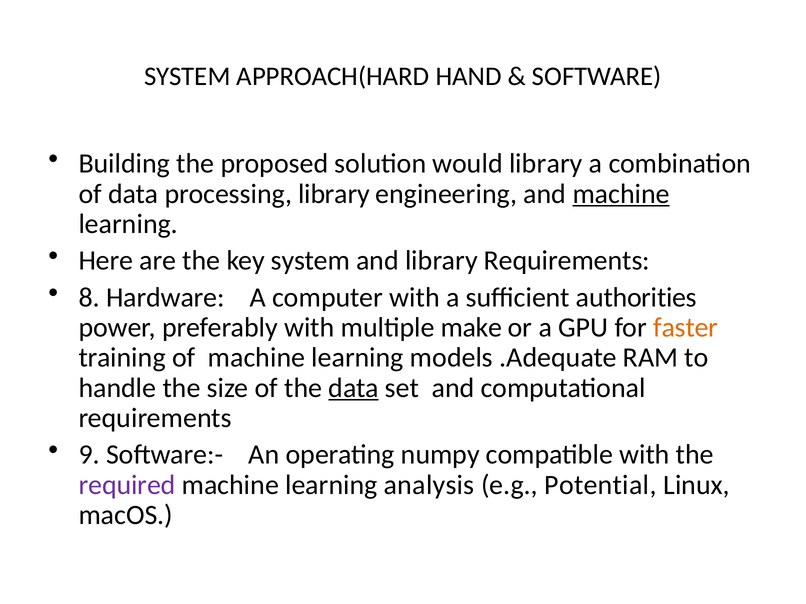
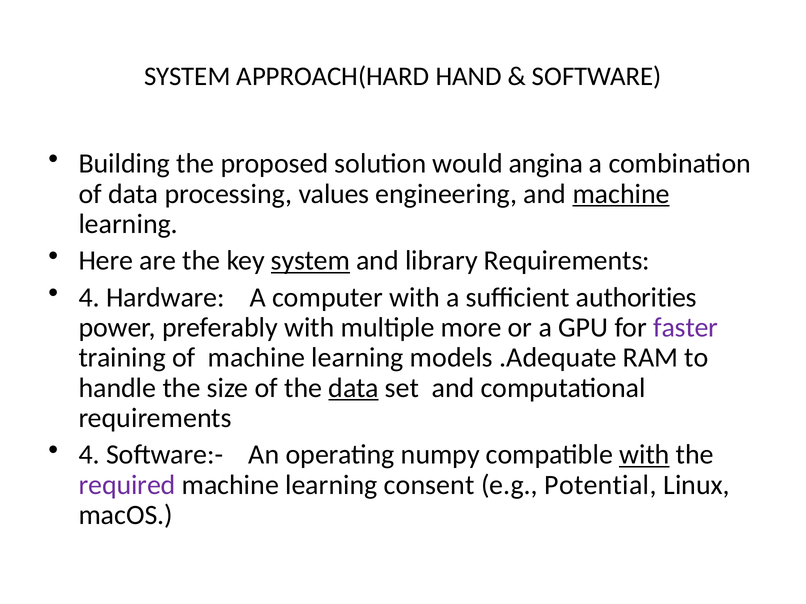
would library: library -> angina (546, 164)
processing library: library -> values (334, 194)
system underline: none -> present (310, 261)
8: 8 -> 4 (89, 298)
make: make -> more (471, 328)
faster colour: orange -> purple (686, 328)
9: 9 -> 4 (89, 455)
with underline: none -> present (644, 455)
analysis: analysis -> consent (429, 485)
